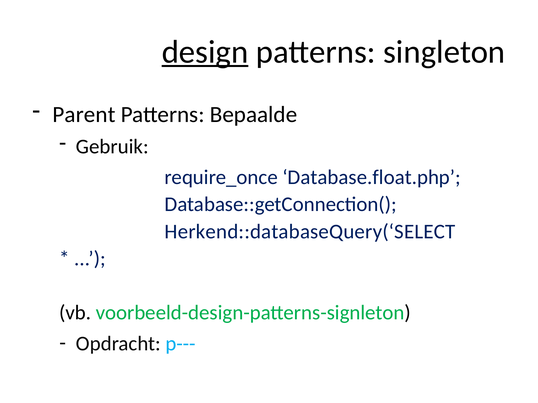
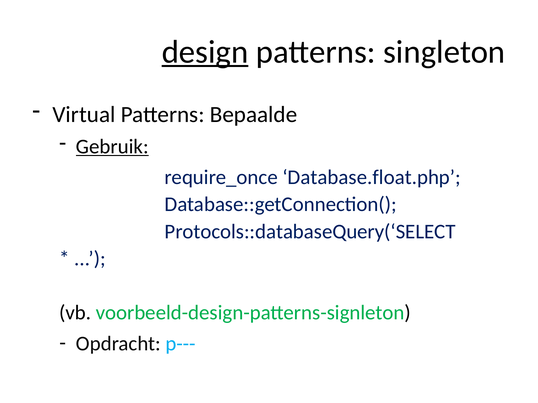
Parent: Parent -> Virtual (84, 115)
Gebruik underline: none -> present (112, 147)
Herkend::databaseQuery(‘SELECT: Herkend::databaseQuery(‘SELECT -> Protocols::databaseQuery(‘SELECT (310, 232)
